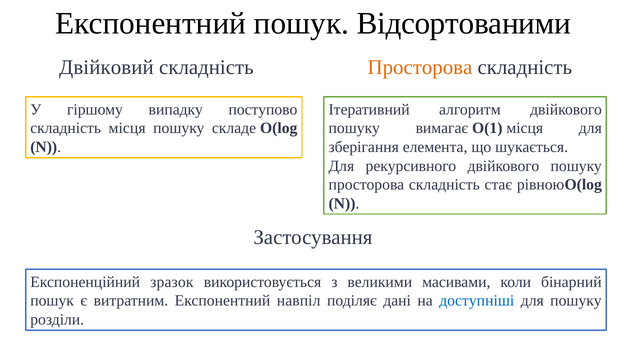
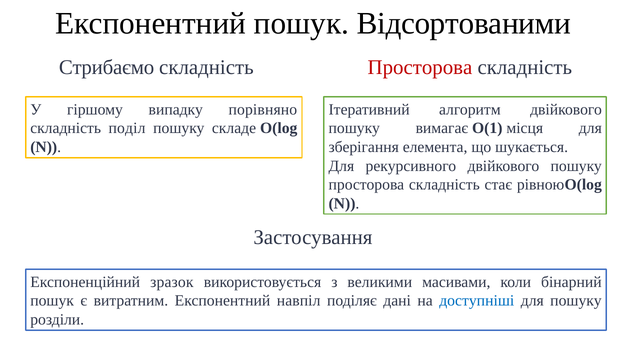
Двійковий: Двійковий -> Стрибаємо (107, 68)
Просторова colour: orange -> red (420, 68)
поступово: поступово -> порівняно (263, 110)
складність місця: місця -> поділ (127, 128)
